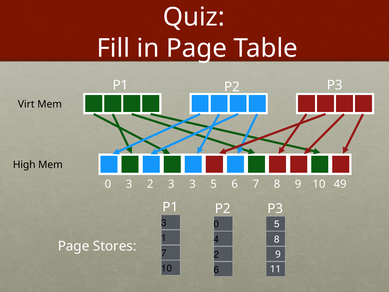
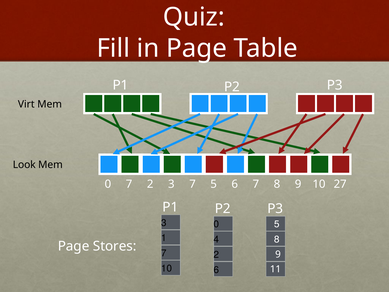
High: High -> Look (24, 165)
0 3: 3 -> 7 (129, 184)
3 3: 3 -> 7 (193, 184)
49: 49 -> 27 (340, 184)
